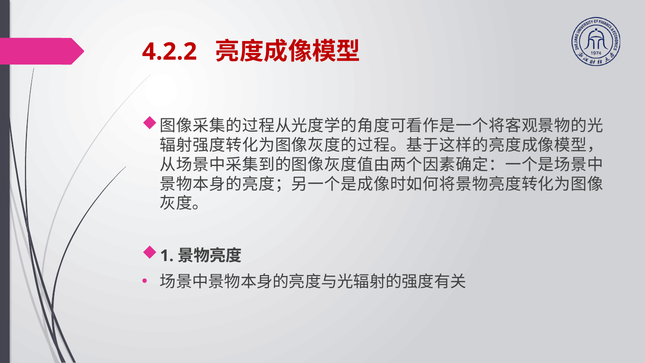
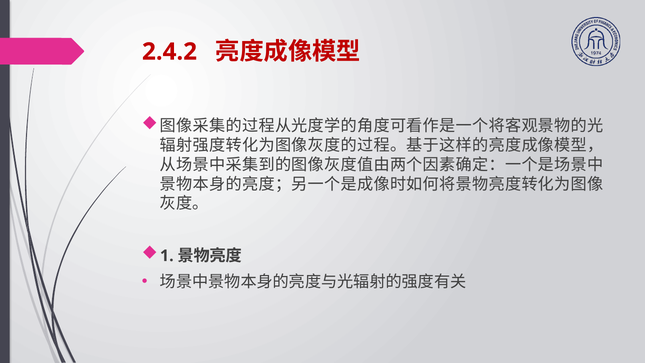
4.2.2: 4.2.2 -> 2.4.2 (170, 52)
